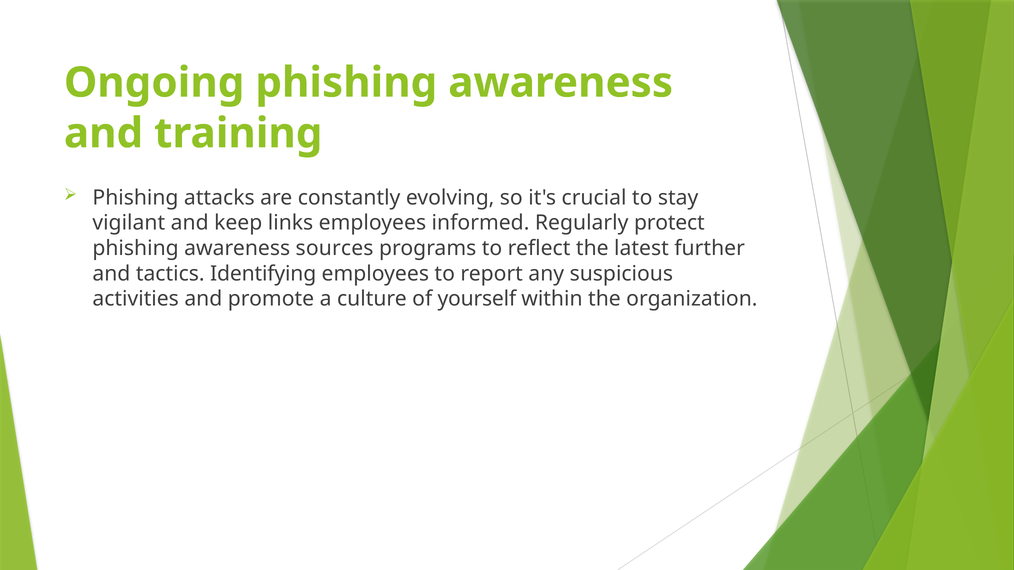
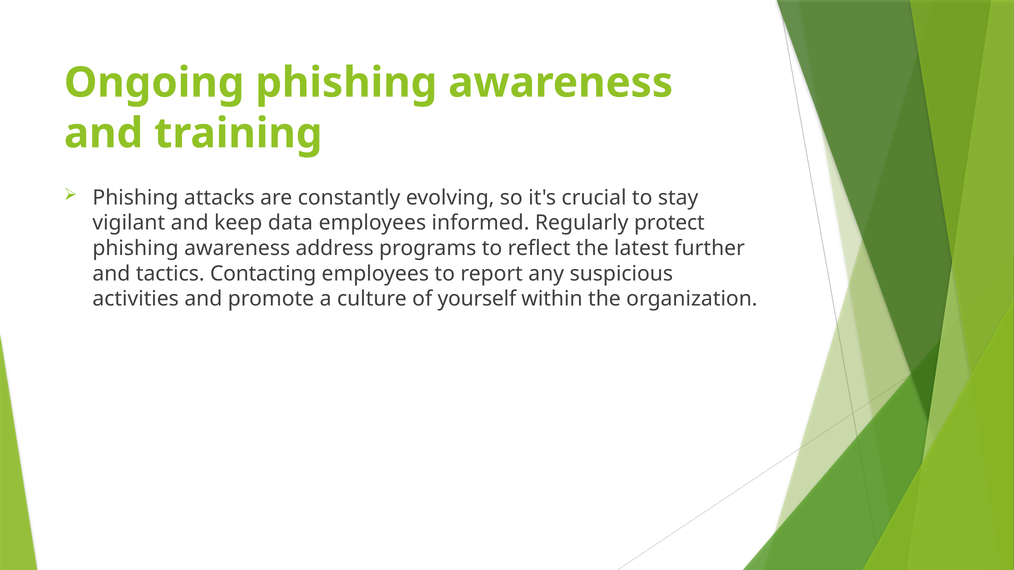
links: links -> data (290, 223)
sources: sources -> address (335, 248)
Identifying: Identifying -> Contacting (263, 274)
